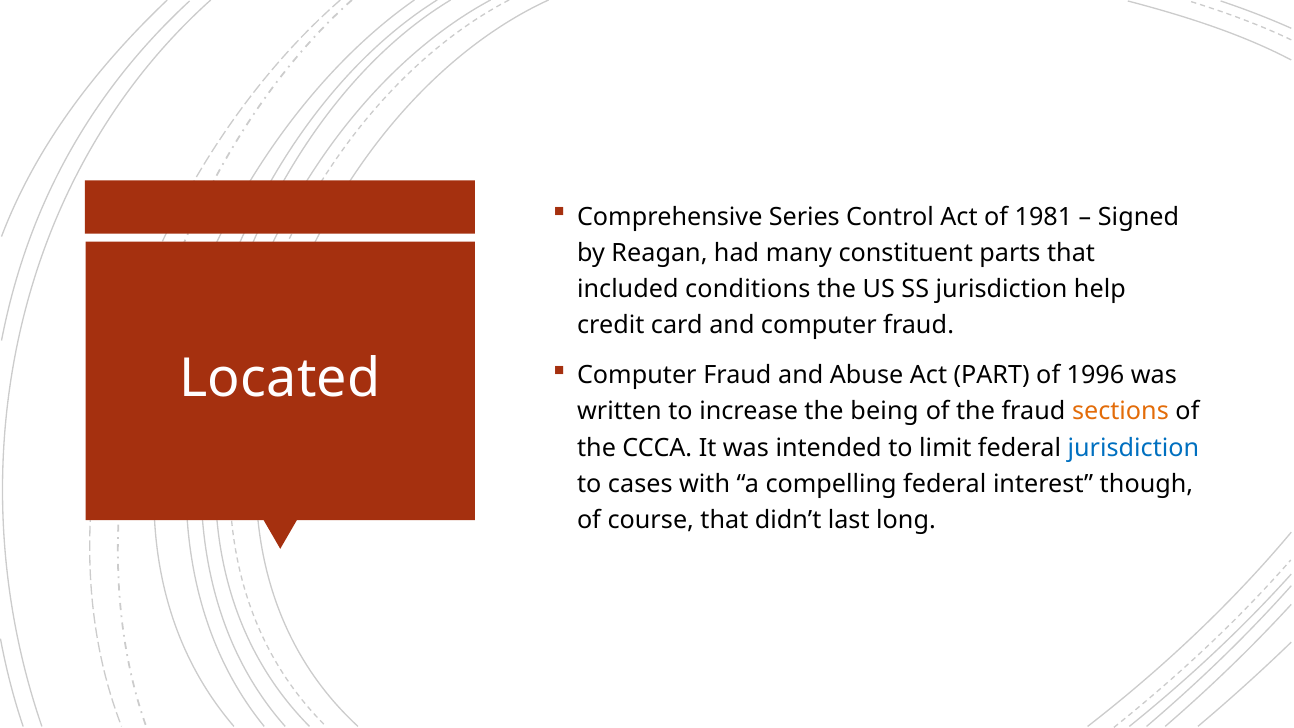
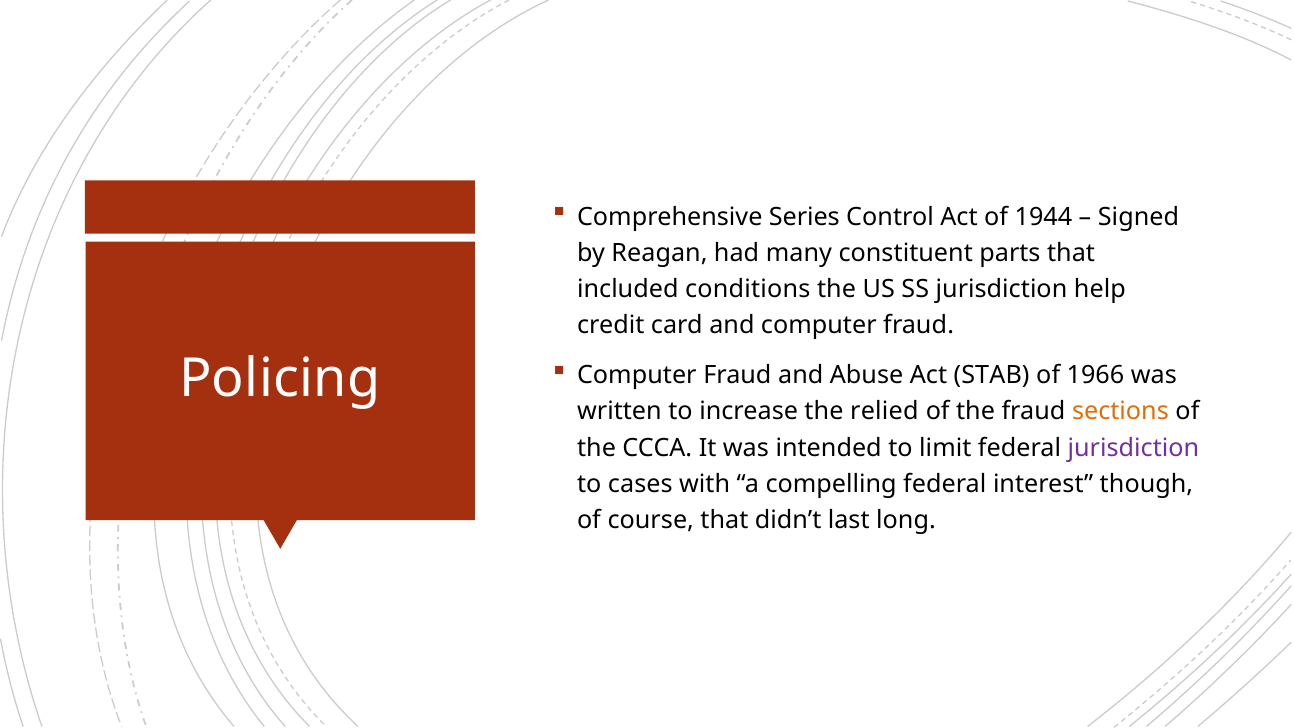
1981: 1981 -> 1944 (1043, 217)
PART: PART -> STAB (992, 375)
1996: 1996 -> 1966 (1095, 375)
Located: Located -> Policing (280, 378)
being: being -> relied (884, 411)
jurisdiction colour: blue -> purple (1133, 448)
